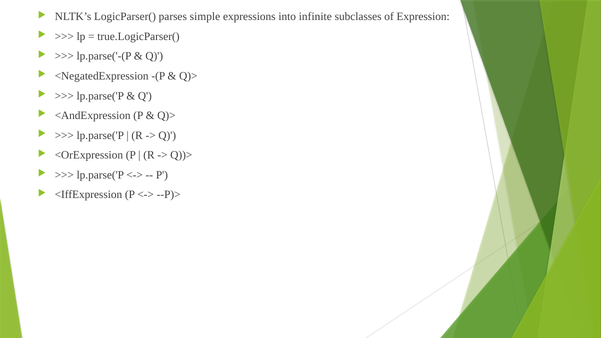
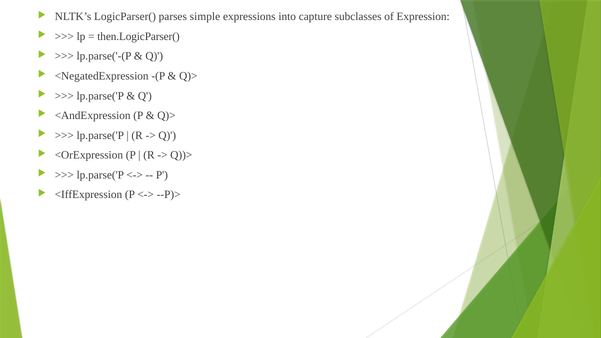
infinite: infinite -> capture (315, 17)
true.LogicParser(: true.LogicParser( -> then.LogicParser( (139, 36)
